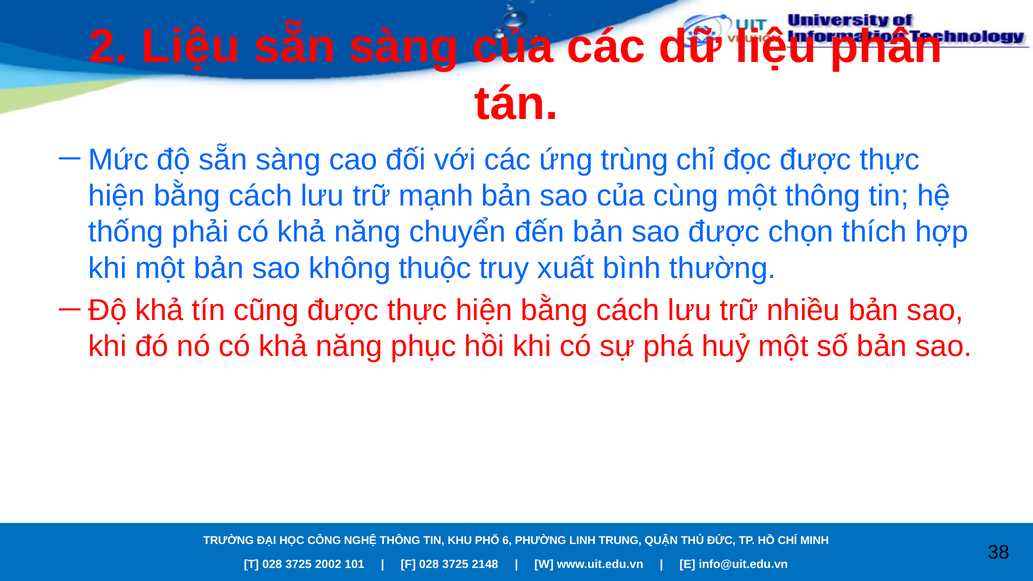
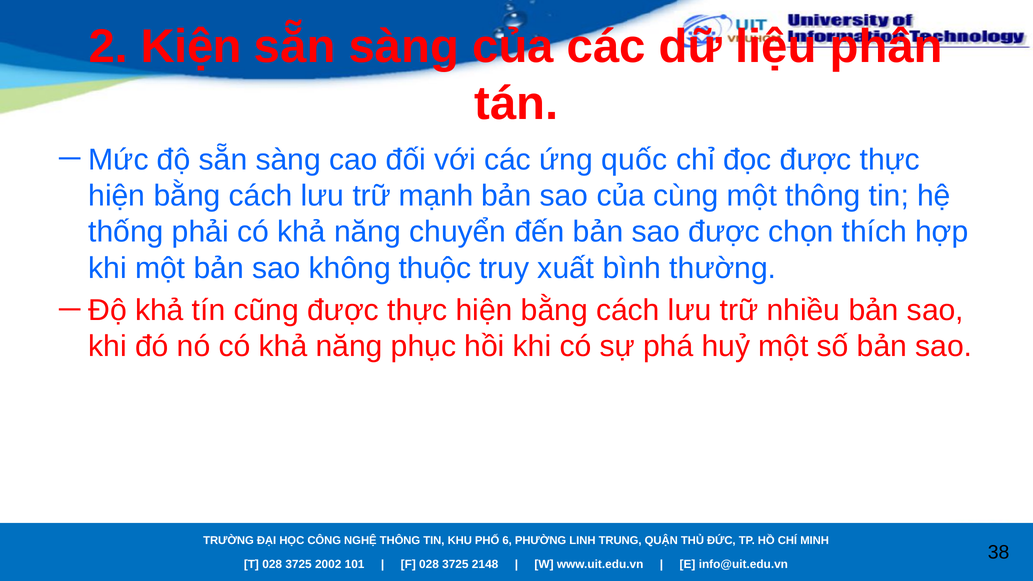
2 Liệu: Liệu -> Kiện (191, 47)
trùng: trùng -> quốc (634, 160)
